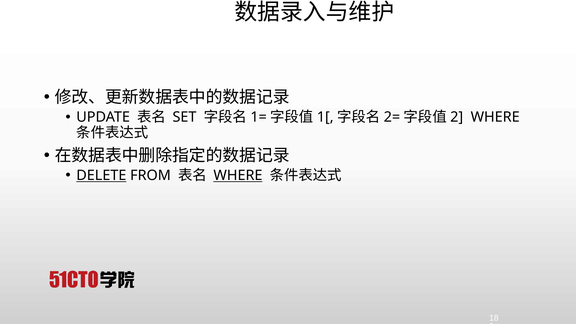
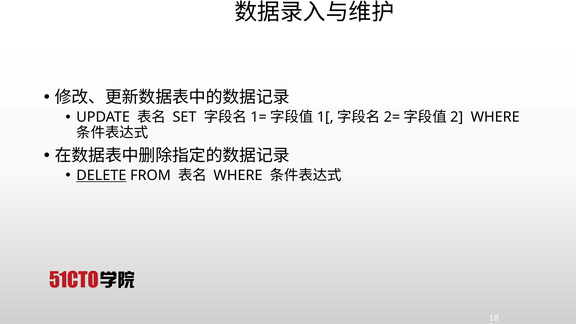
WHERE underline: present -> none (238, 175)
